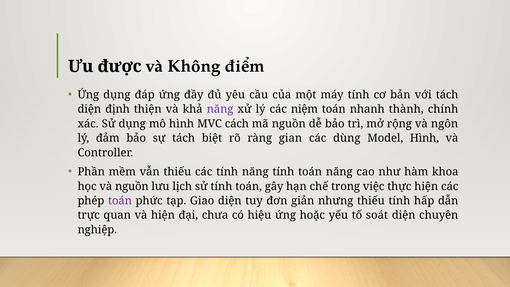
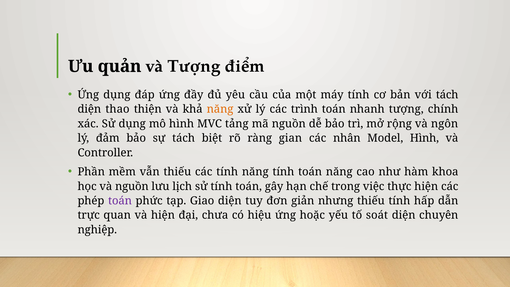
được: được -> quản (120, 66)
và Không: Không -> Tượng (194, 66)
định: định -> thao (117, 109)
năng colour: purple -> orange (220, 109)
niệm: niệm -> trình (304, 109)
nhanh thành: thành -> tượng (406, 109)
cách: cách -> tảng (237, 124)
dùng: dùng -> nhân (347, 138)
